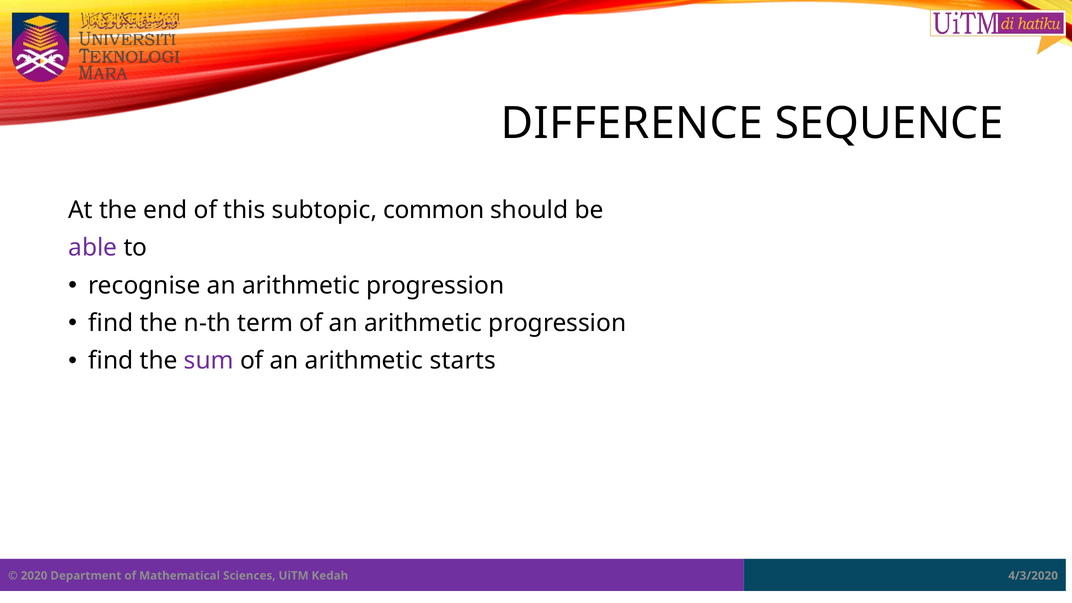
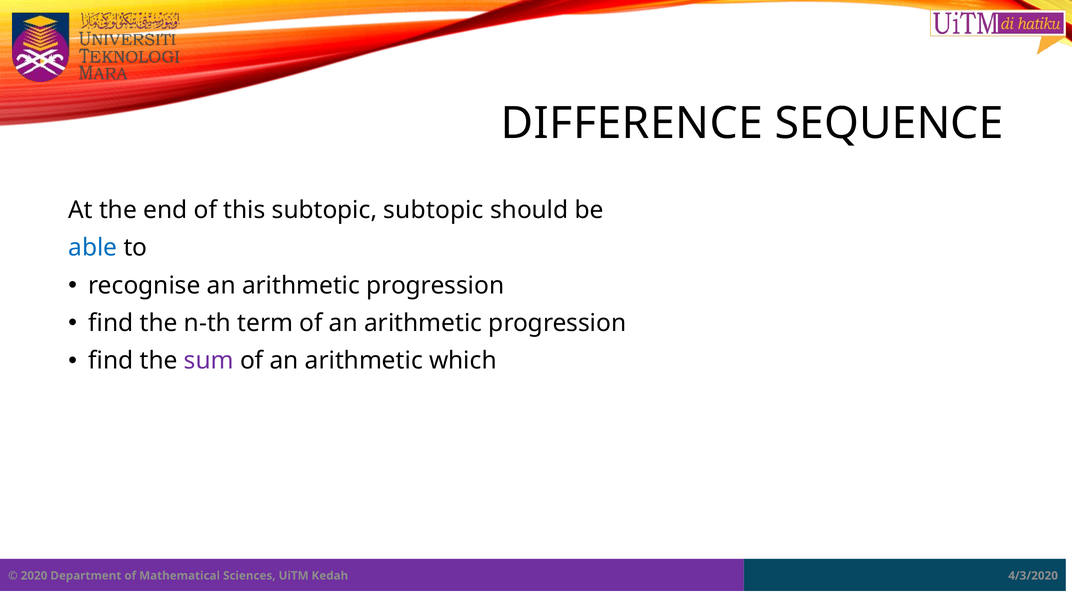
subtopic common: common -> subtopic (434, 210)
able colour: purple -> blue (93, 248)
starts: starts -> which (463, 361)
